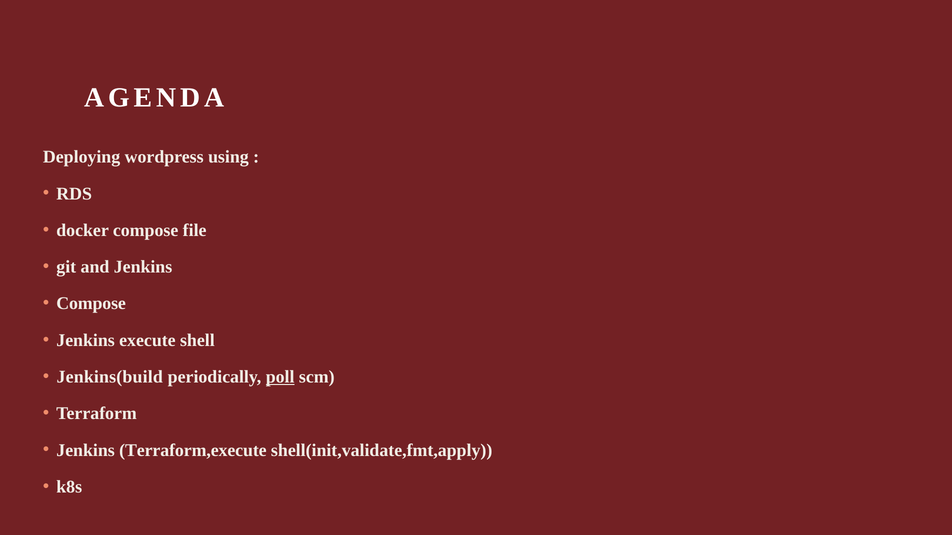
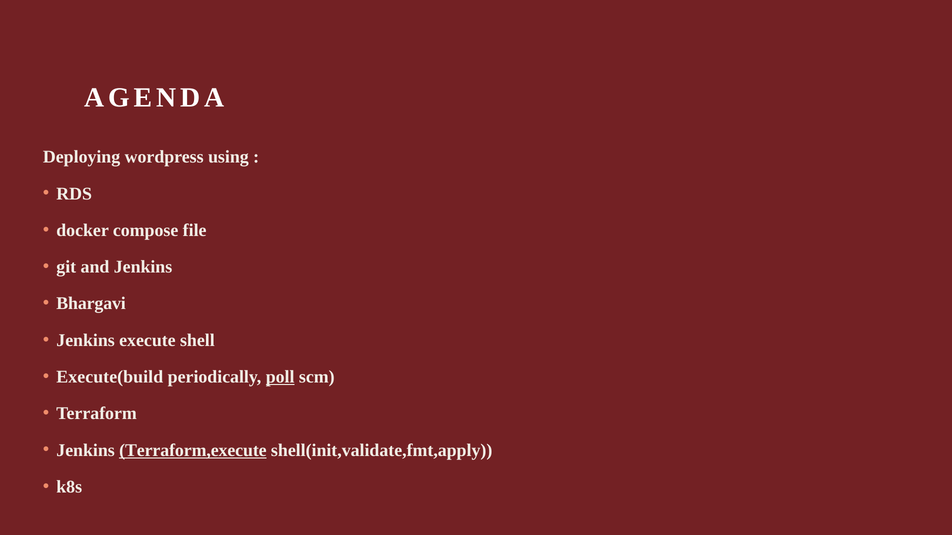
Compose: Compose -> Bhargavi (91, 304)
Jenkins(build: Jenkins(build -> Execute(build (110, 377)
Terraform,execute underline: none -> present (193, 451)
